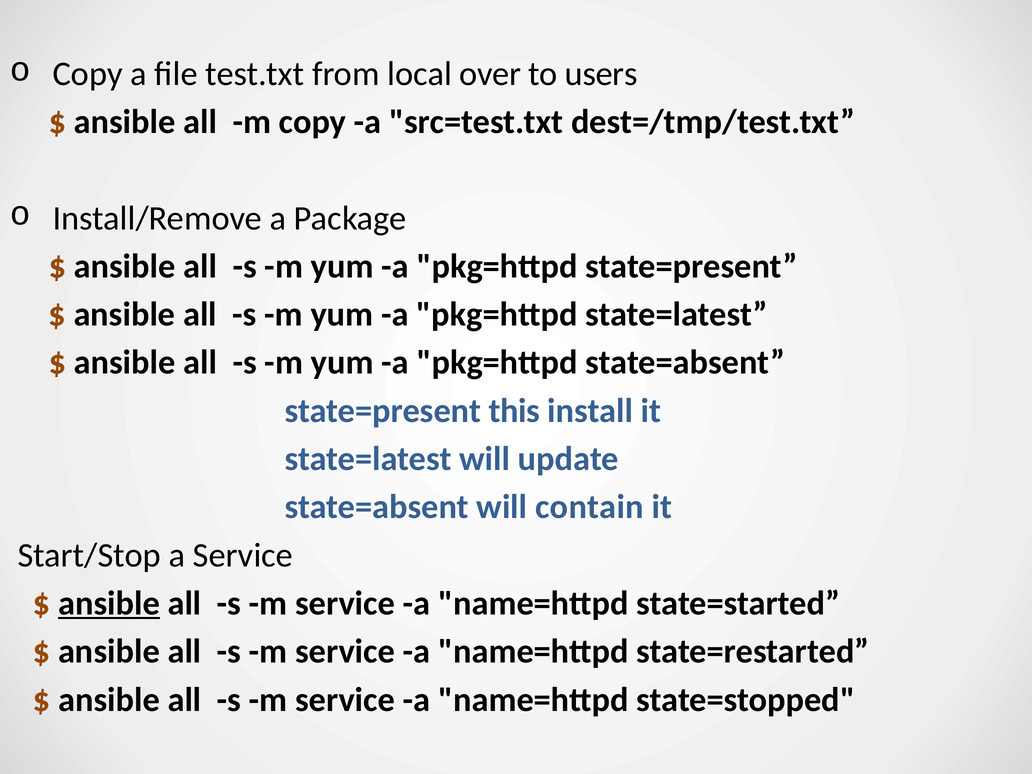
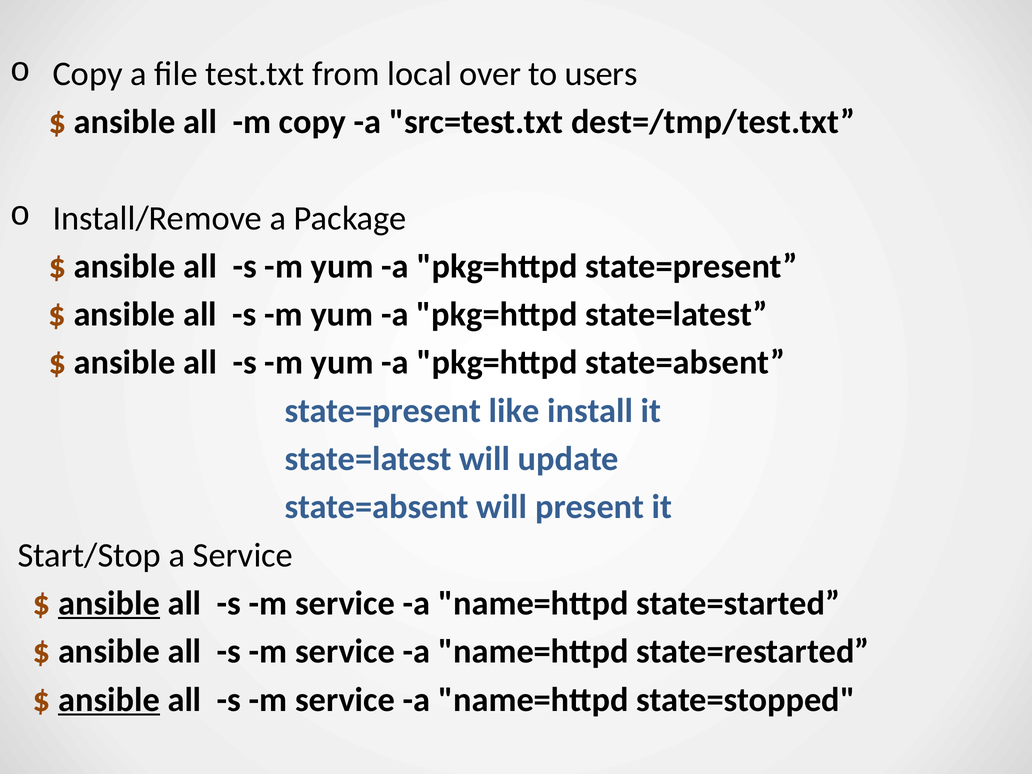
this: this -> like (514, 411)
contain: contain -> present (590, 507)
ansible underline: none -> present (109, 700)
